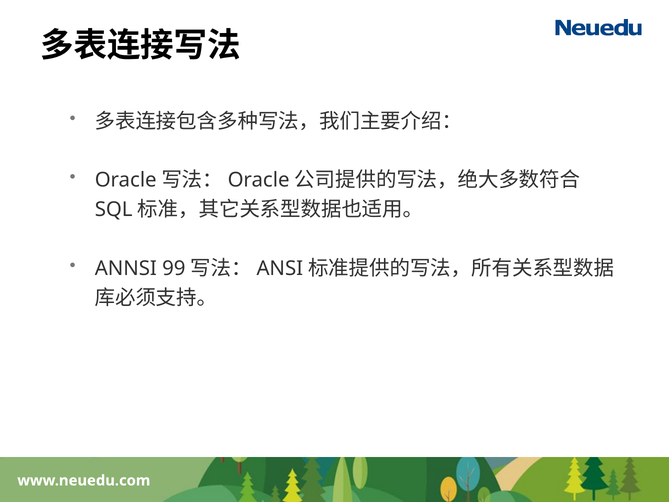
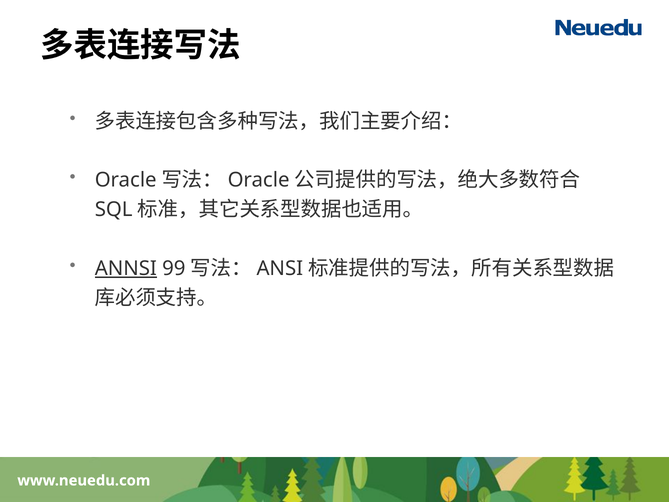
ANNSI underline: none -> present (126, 268)
